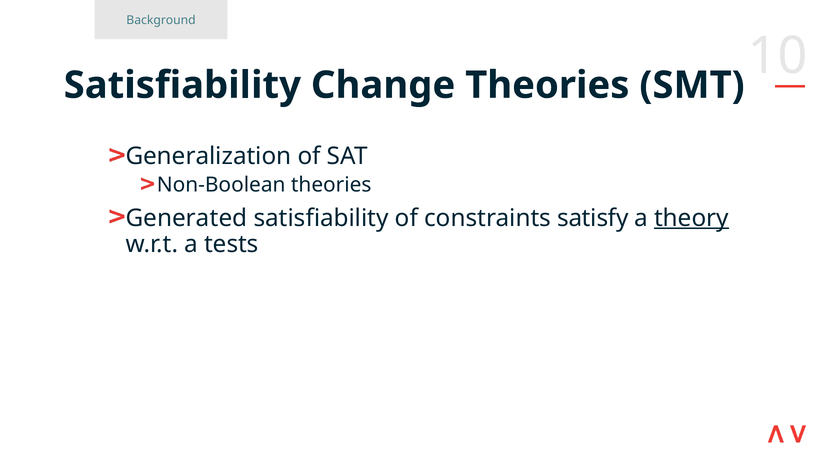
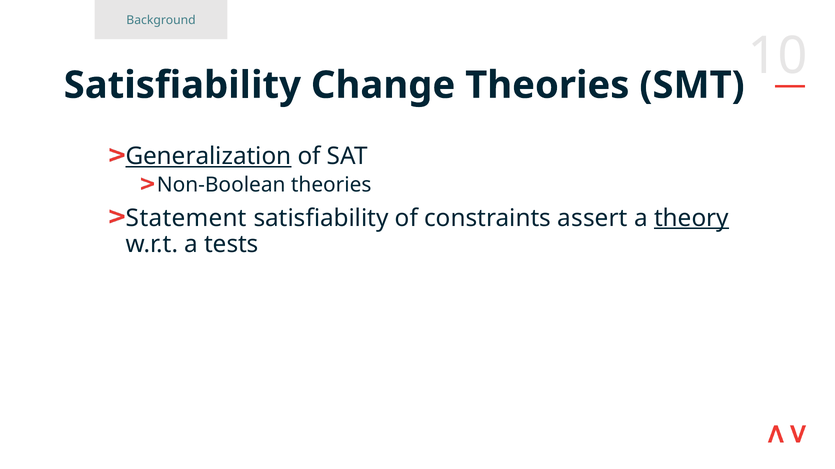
Generalization underline: none -> present (208, 156)
Generated: Generated -> Statement (186, 218)
satisfy: satisfy -> assert (593, 218)
